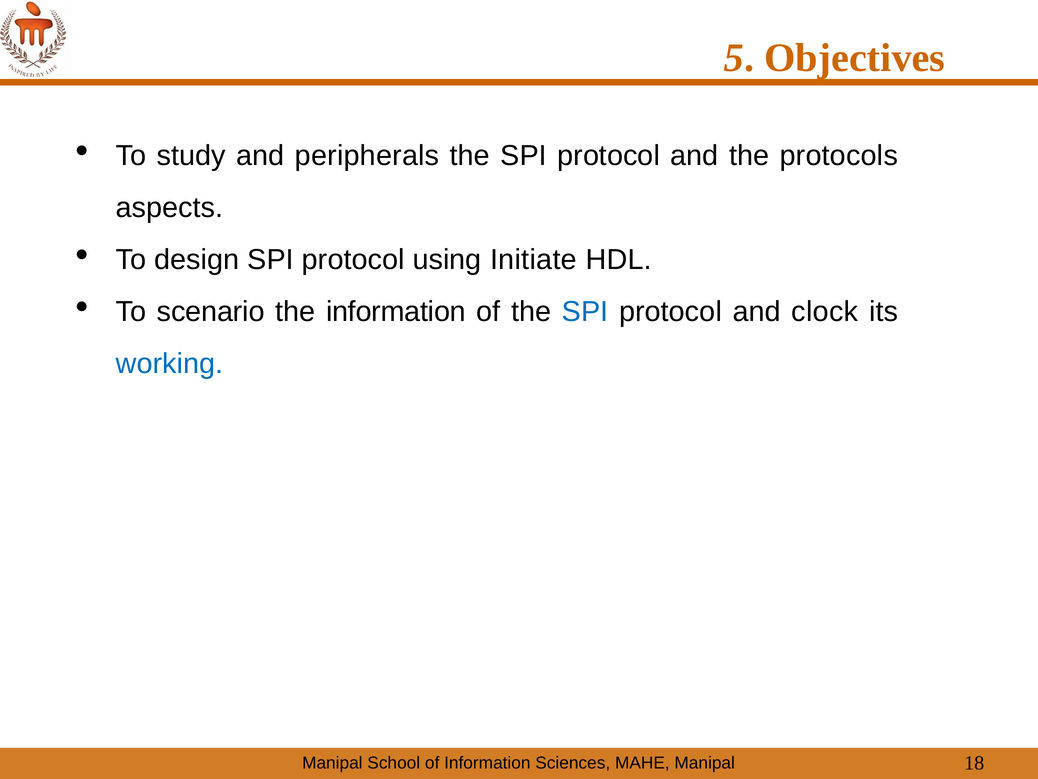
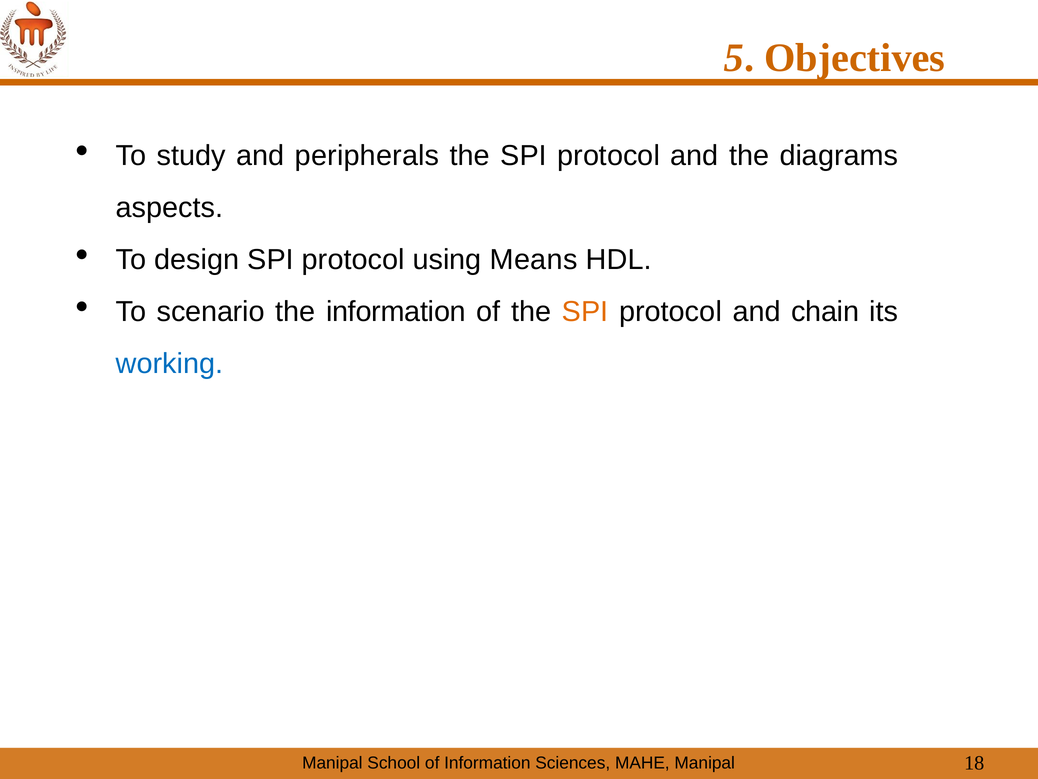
protocols: protocols -> diagrams (839, 156)
Initiate: Initiate -> Means (534, 260)
SPI colour: blue -> orange (585, 312)
clock: clock -> chain (825, 312)
